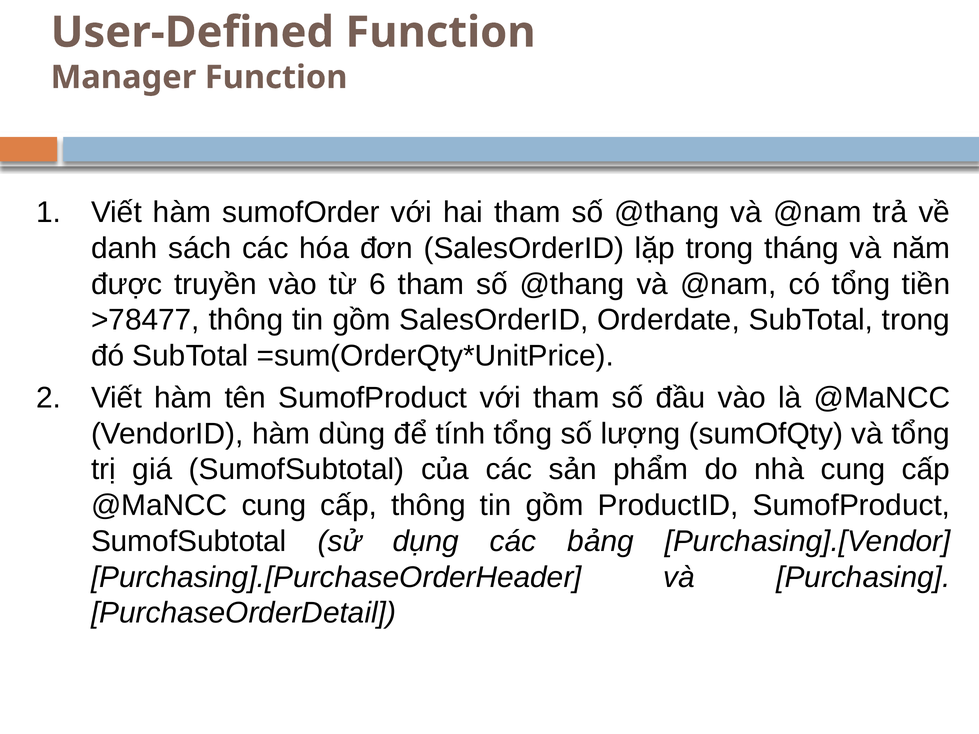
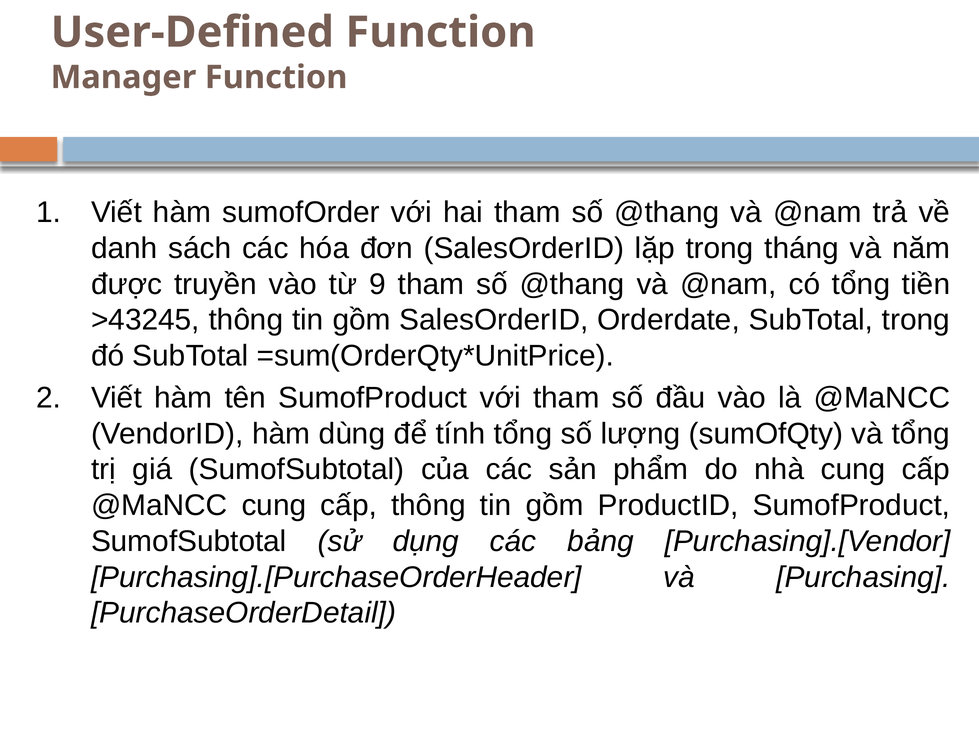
6: 6 -> 9 (378, 284)
>78477: >78477 -> >43245 (145, 320)
